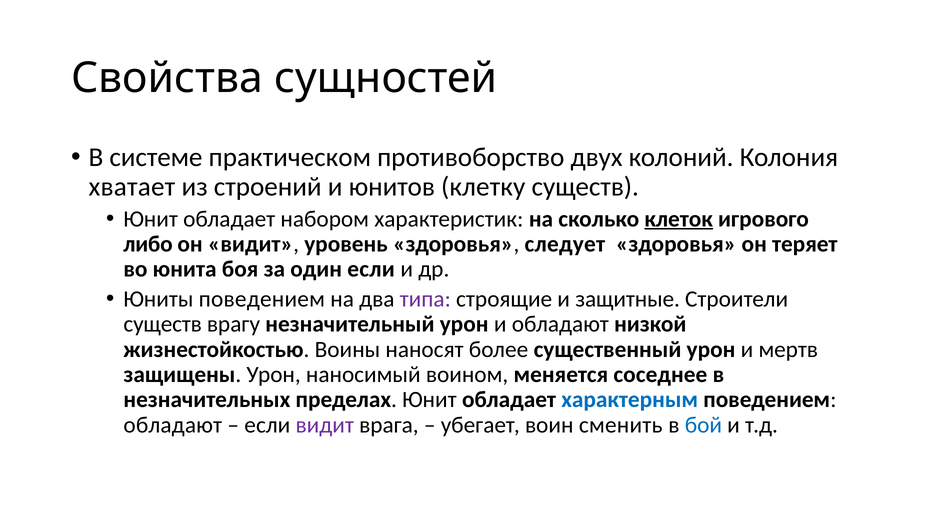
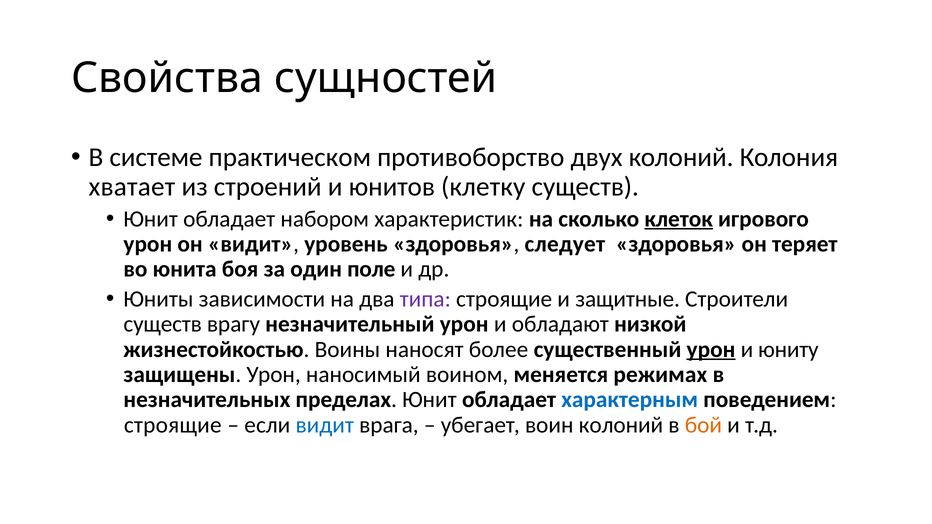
либо: либо -> урон (148, 244)
один если: если -> поле (371, 269)
Юниты поведением: поведением -> зависимости (262, 299)
урон underline: none -> present (711, 350)
мертв: мертв -> юниту (788, 350)
соседнее: соседнее -> режимах (660, 375)
обладают: обладают -> строящие (173, 425)
видит colour: purple -> blue (325, 425)
воин сменить: сменить -> колоний (621, 425)
бой colour: blue -> orange (703, 425)
